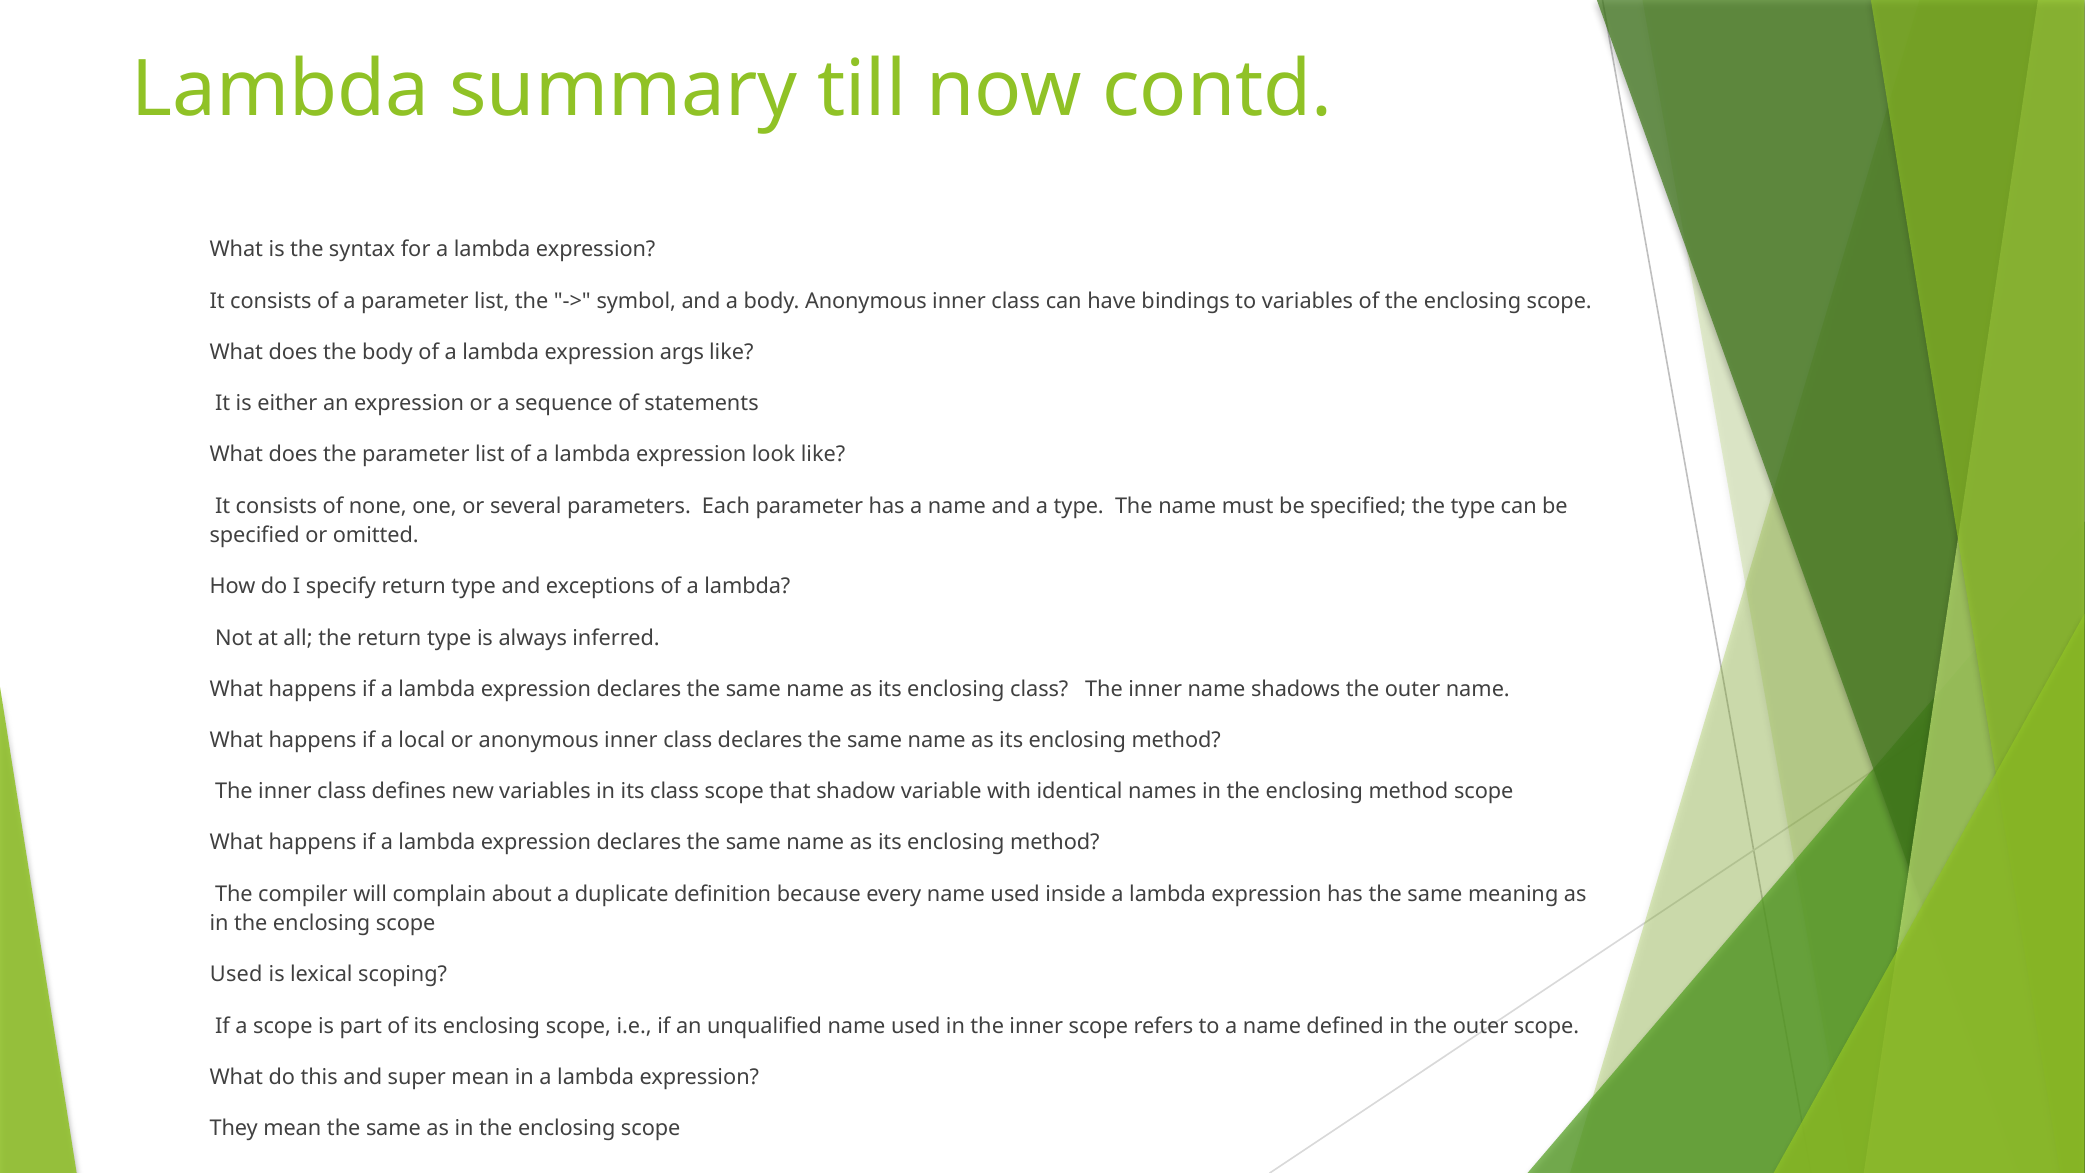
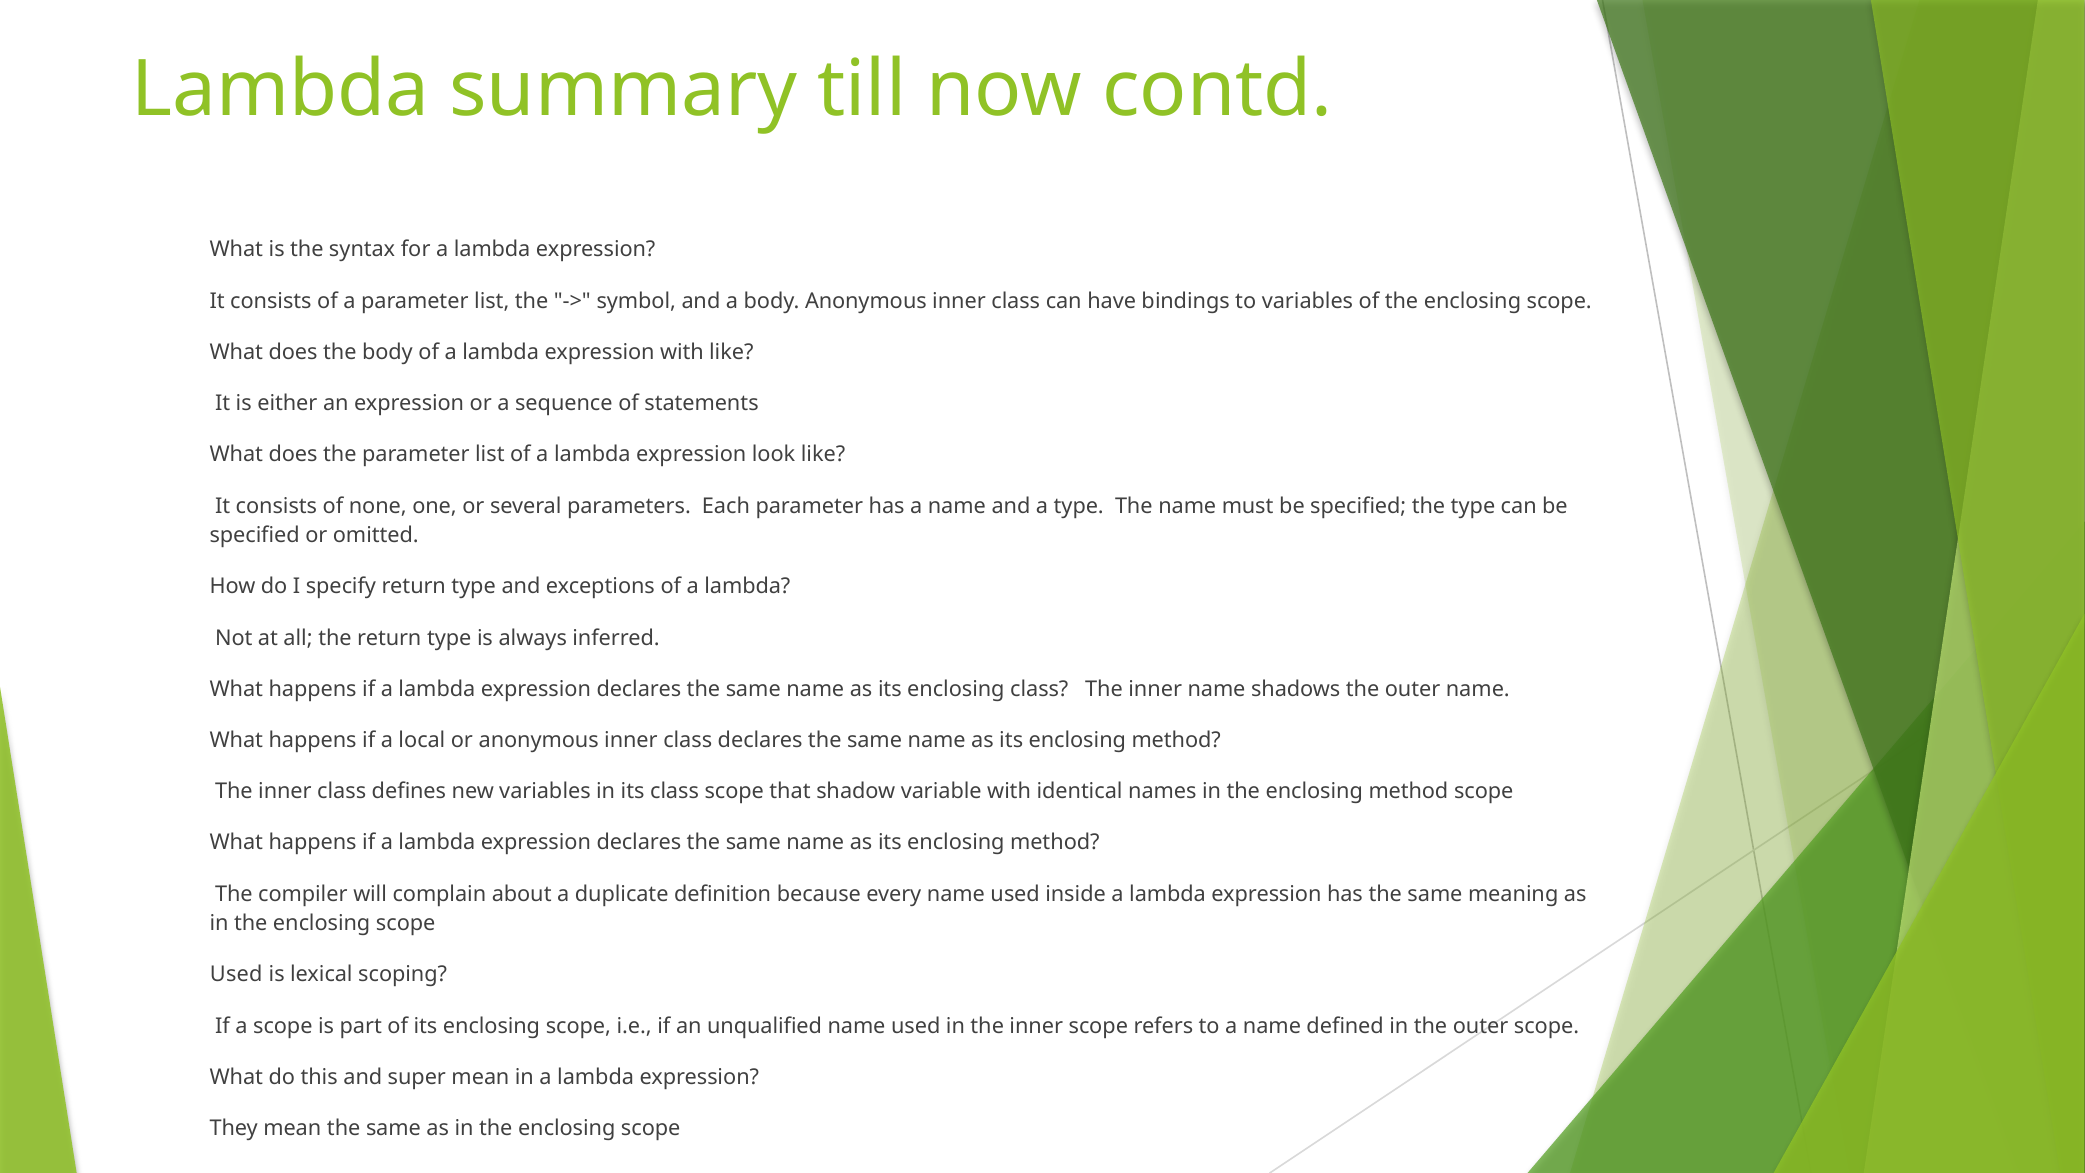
expression args: args -> with (682, 352)
